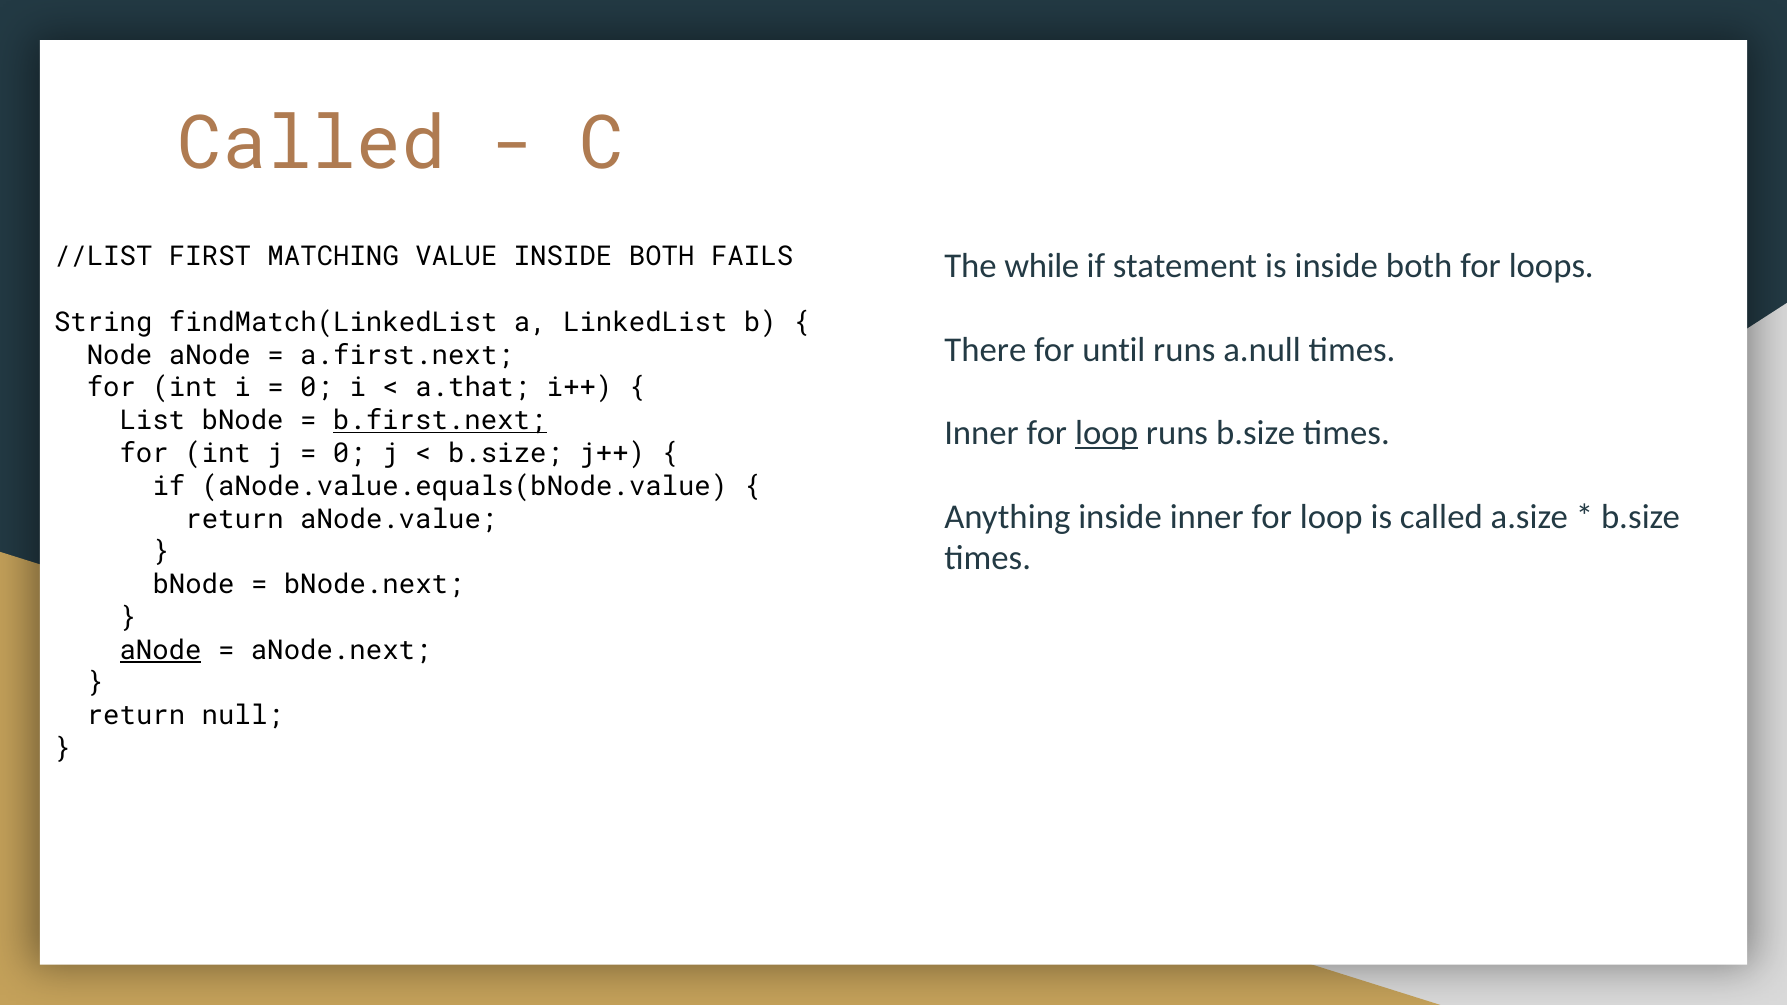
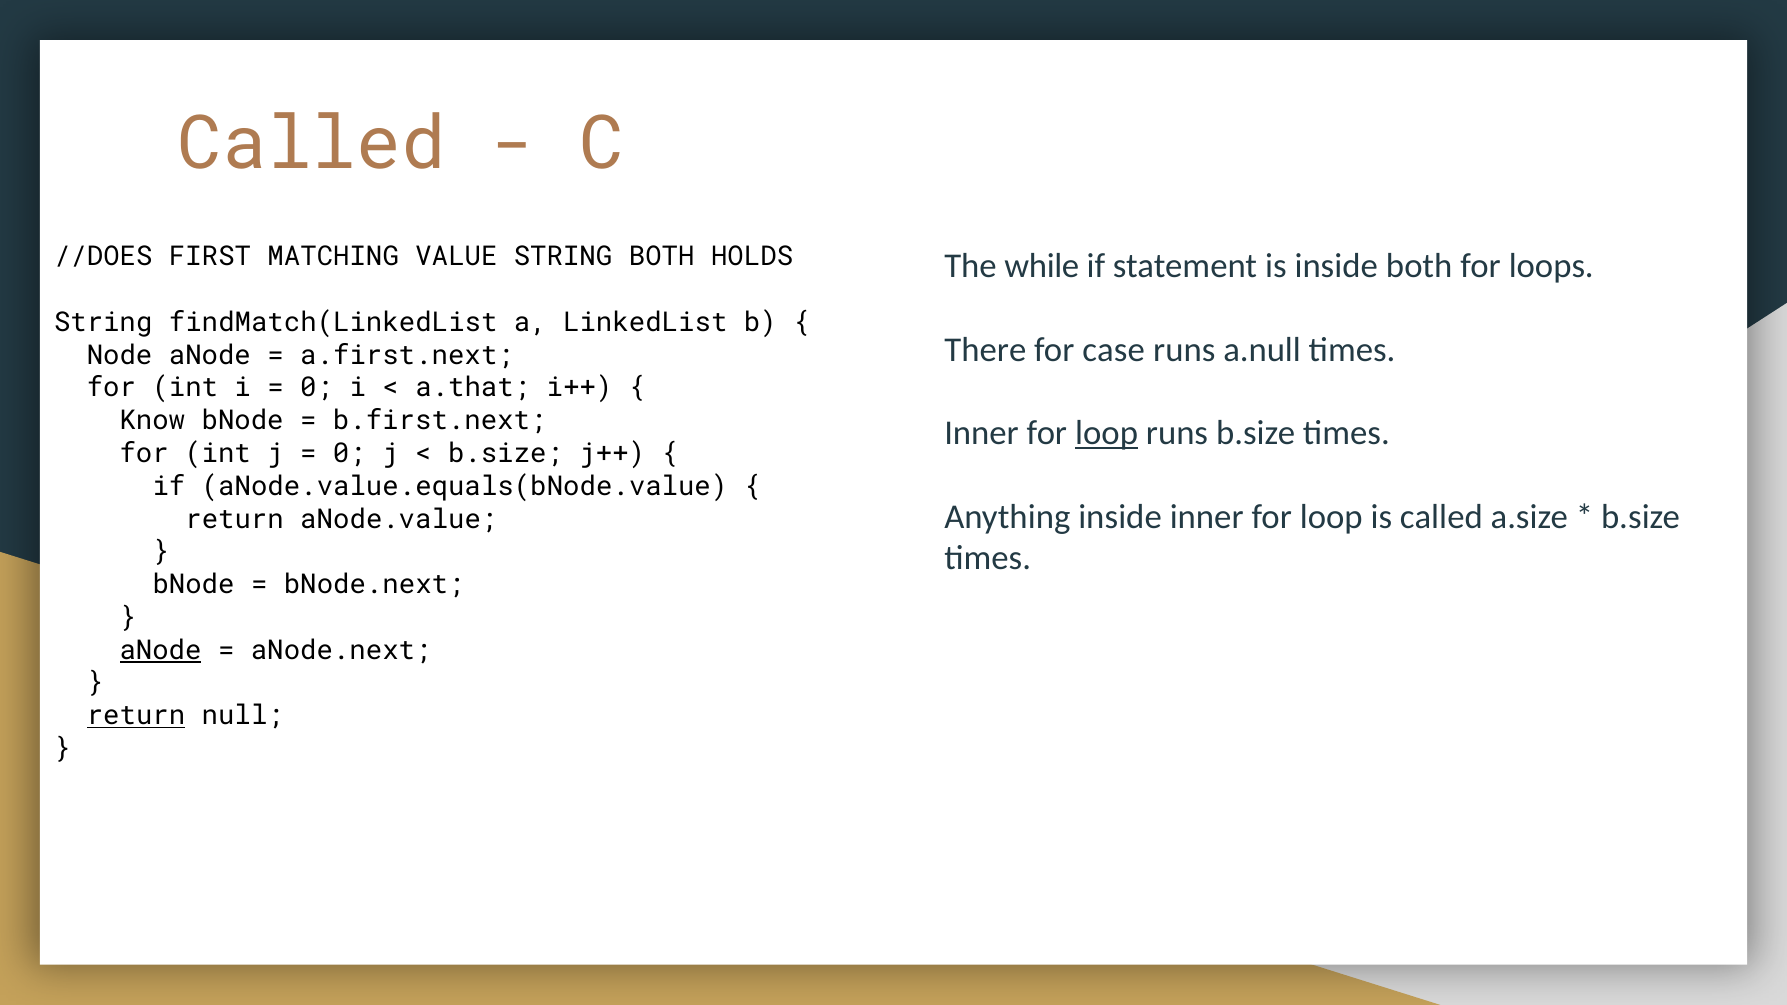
//LIST: //LIST -> //DOES (103, 257)
VALUE INSIDE: INSIDE -> STRING (563, 257)
FAILS: FAILS -> HOLDS (752, 257)
until: until -> case (1114, 350)
List: List -> Know (152, 421)
b.first.next underline: present -> none (440, 421)
return underline: none -> present (136, 716)
